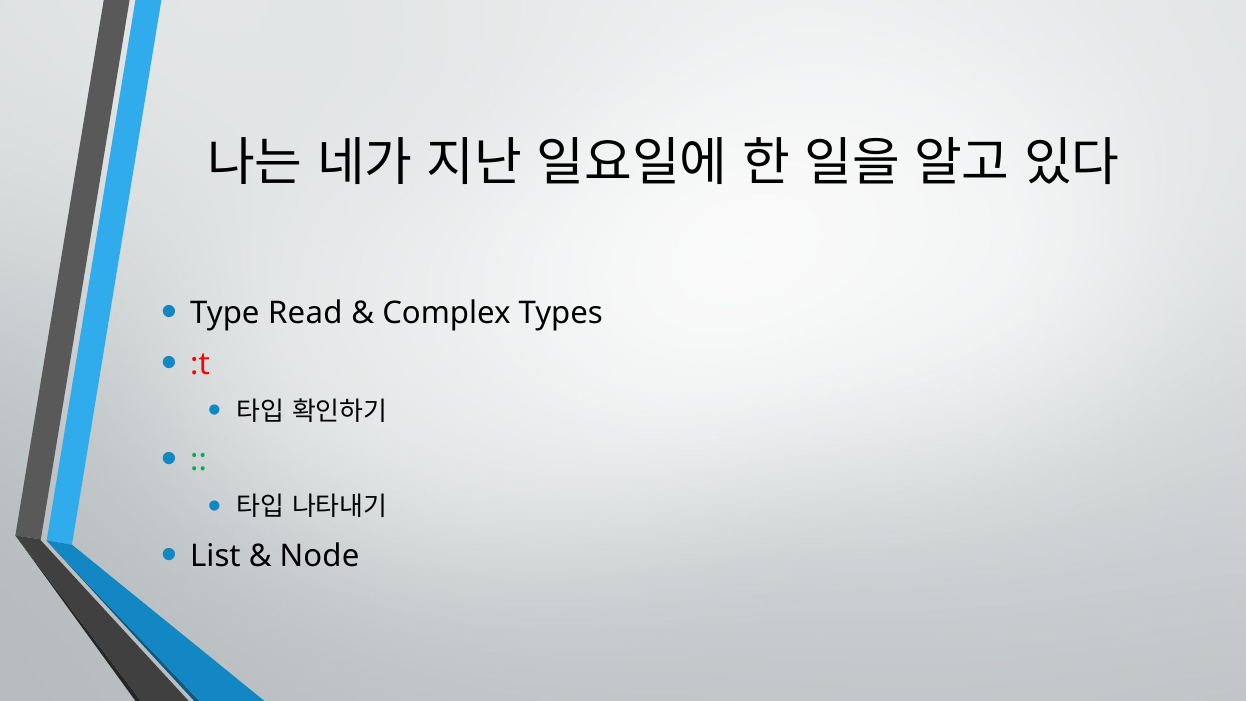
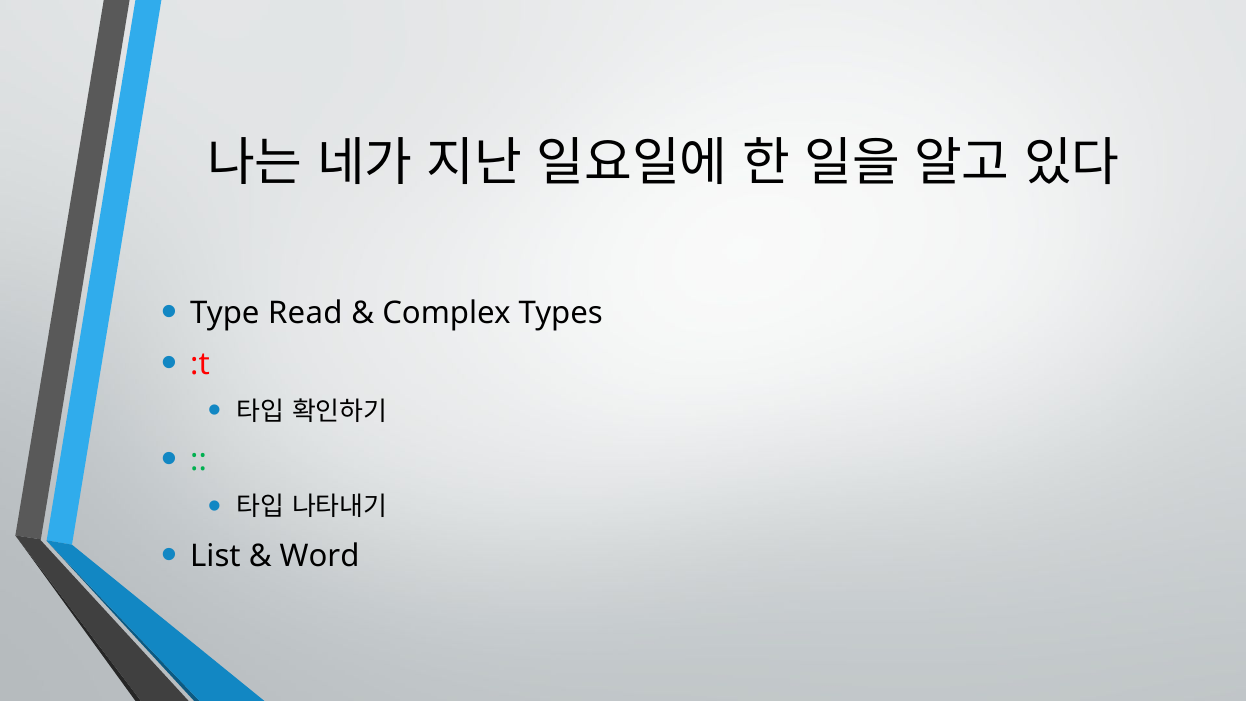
Node: Node -> Word (320, 556)
